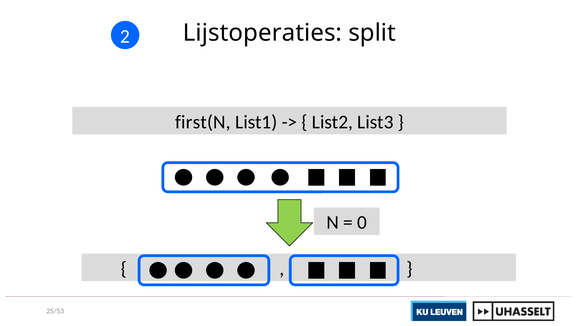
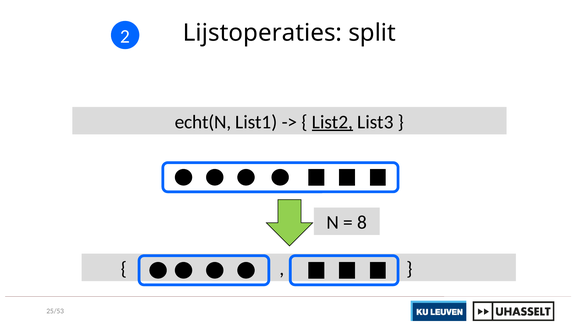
first(N: first(N -> echt(N (203, 122)
List2 underline: none -> present (332, 122)
0: 0 -> 8 (362, 222)
